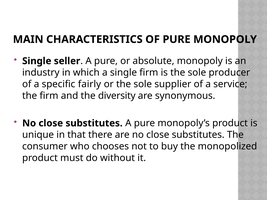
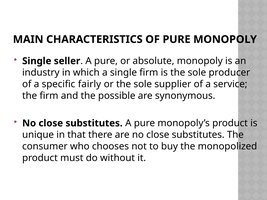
diversity: diversity -> possible (117, 96)
